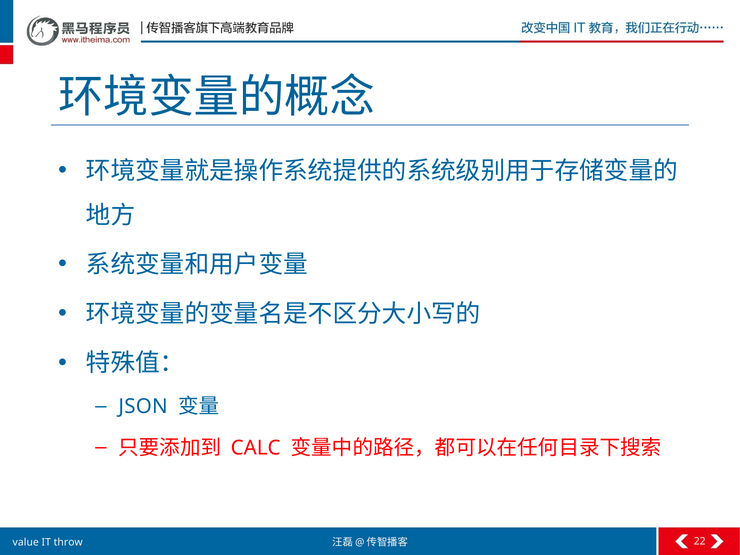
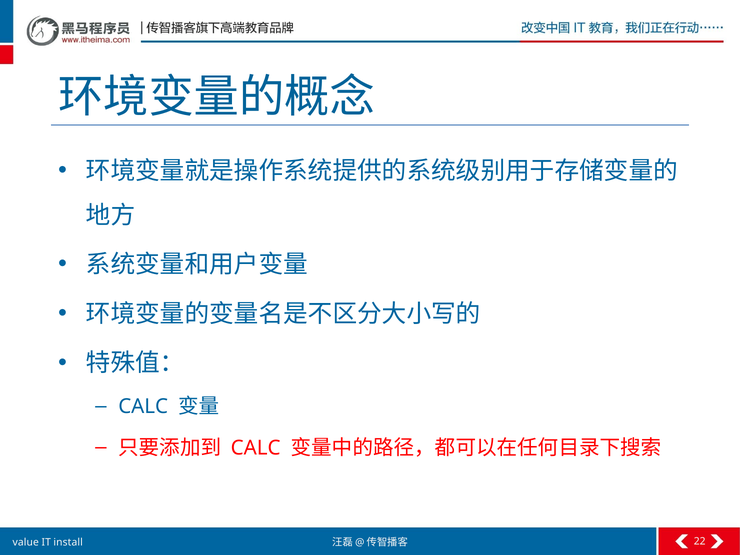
JSON: JSON -> CALC (143, 407)
throw: throw -> install (68, 542)
